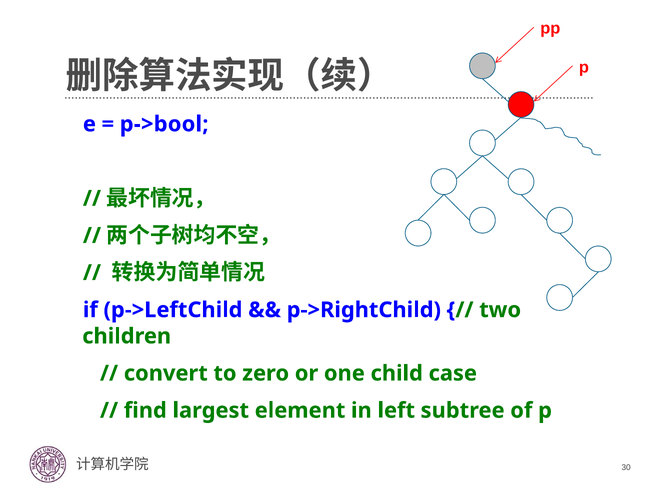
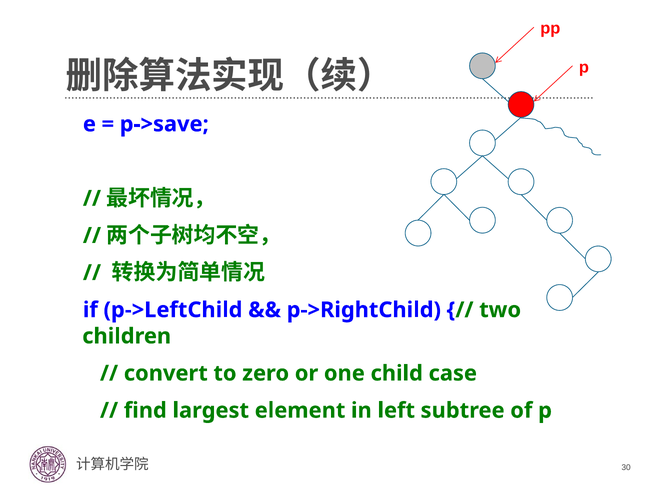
p->bool: p->bool -> p->save (164, 124)
